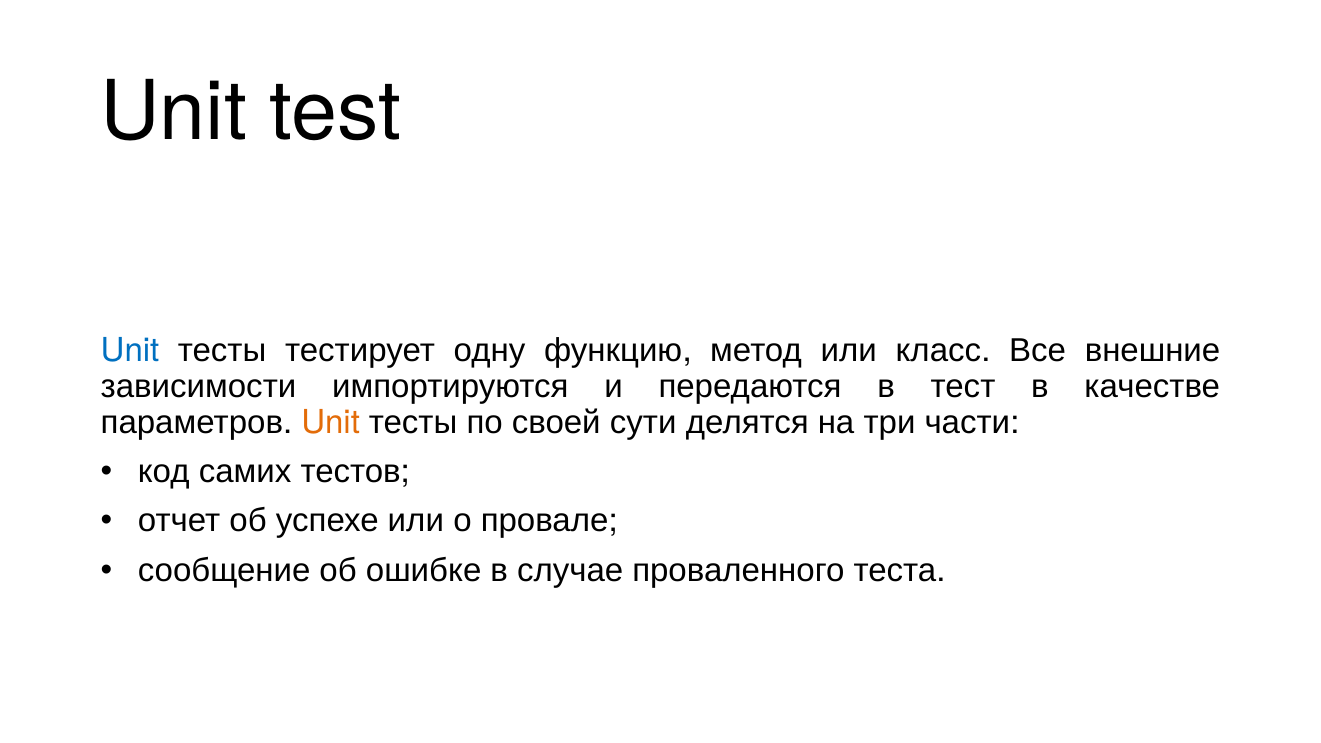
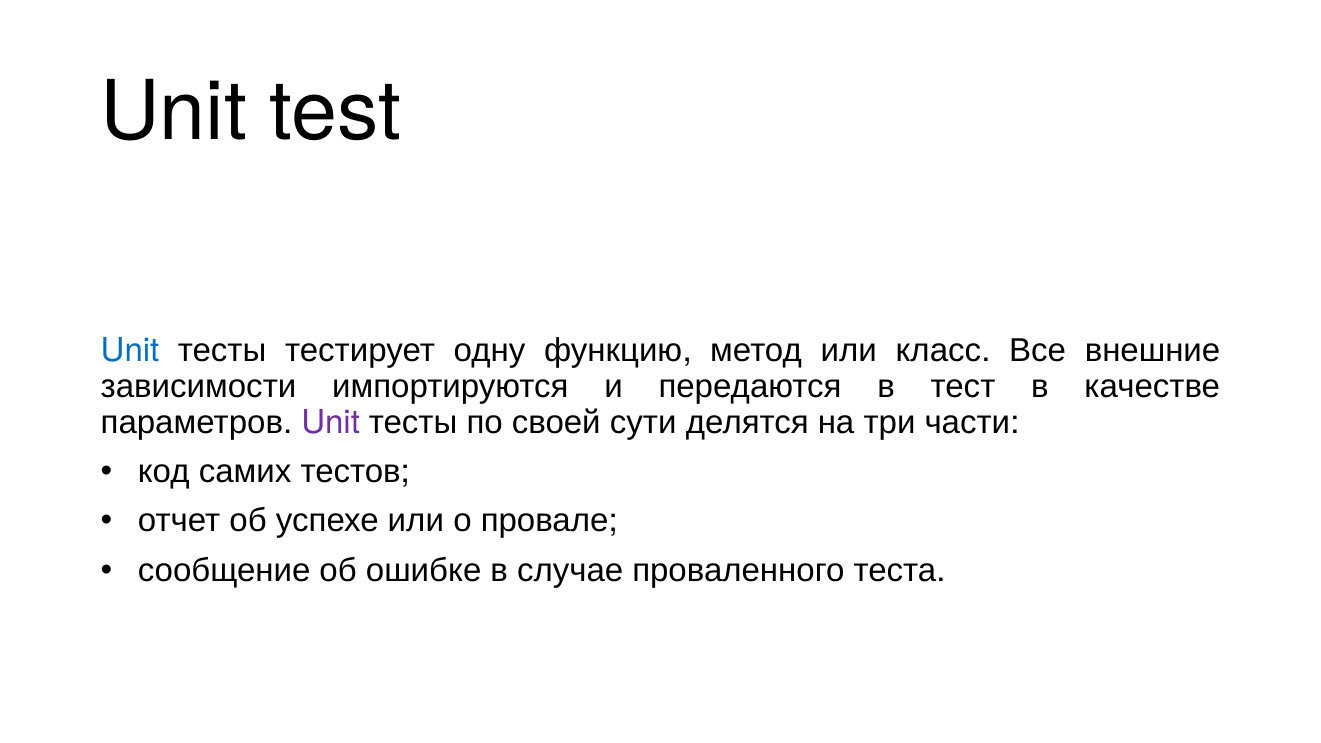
Unit colour: orange -> purple (331, 422)
